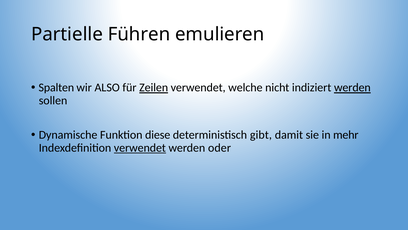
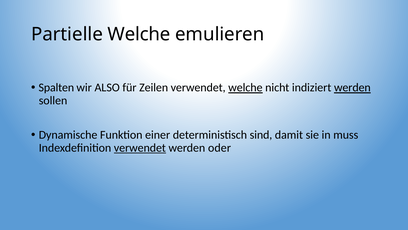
Partielle Führen: Führen -> Welche (139, 34)
Zeilen underline: present -> none (154, 88)
welche underline: none -> present (245, 88)
diese: diese -> einer (158, 135)
gibt: gibt -> sind (261, 135)
mehr: mehr -> muss (346, 135)
